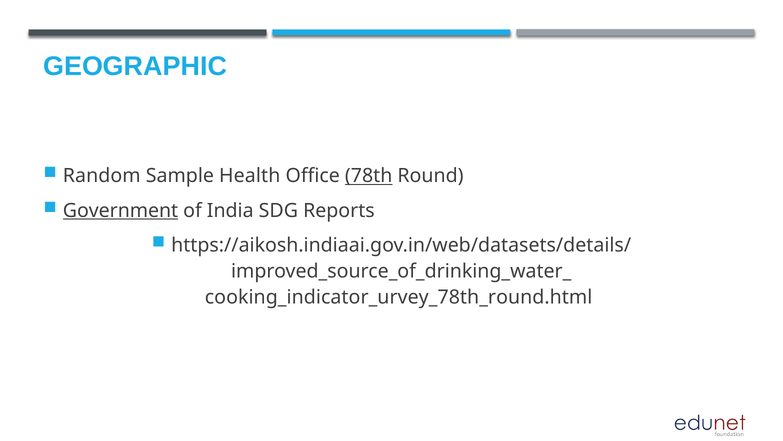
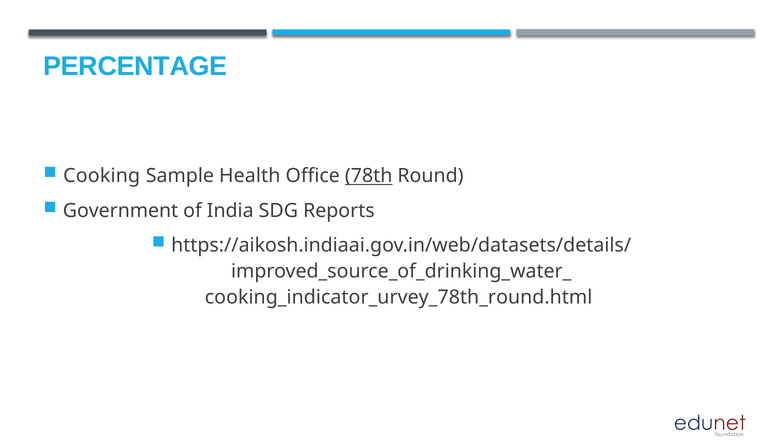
GEOGRAPHIC: GEOGRAPHIC -> PERCENTAGE (135, 66)
Random: Random -> Cooking (102, 176)
Government underline: present -> none (121, 210)
